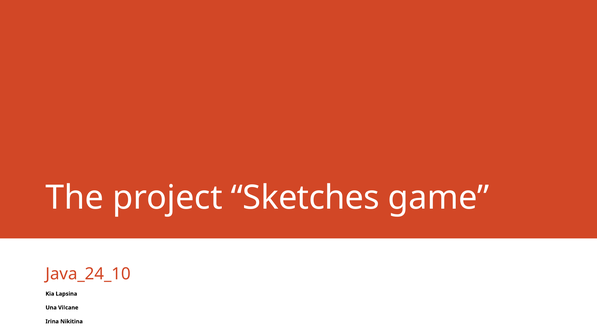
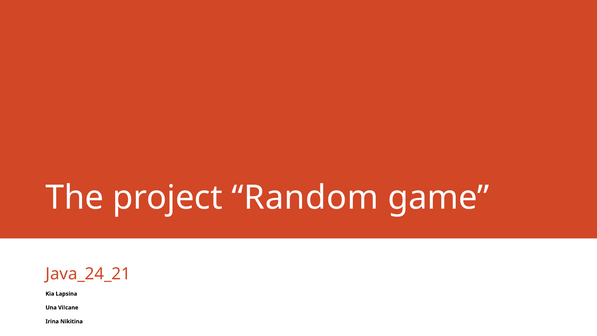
Sketches: Sketches -> Random (305, 198)
Java_24_10: Java_24_10 -> Java_24_21 (88, 274)
